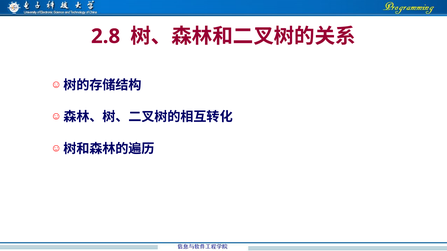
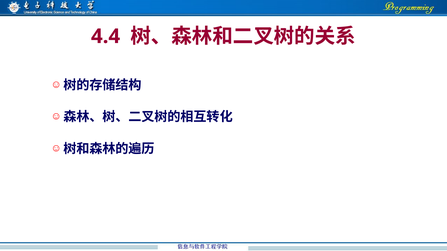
2.8: 2.8 -> 4.4 (106, 36)
